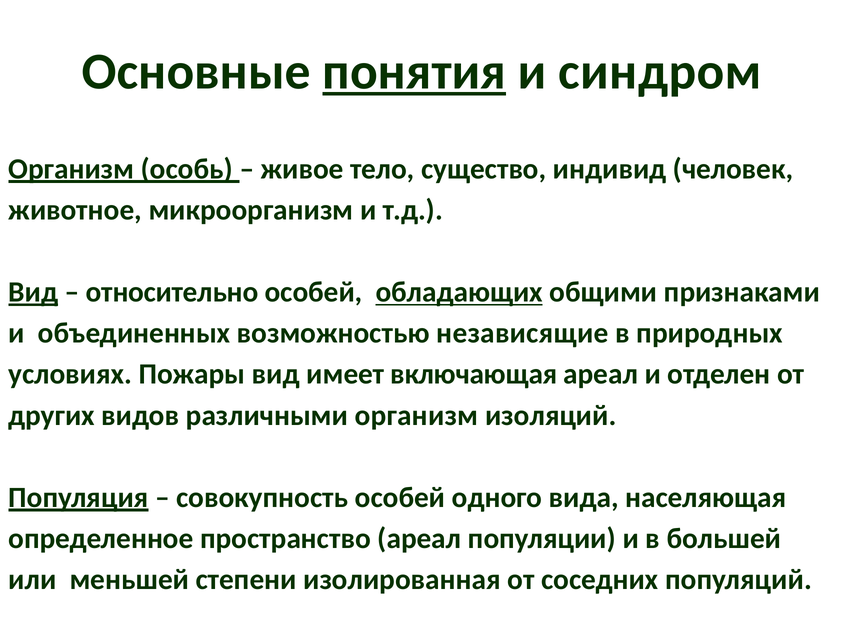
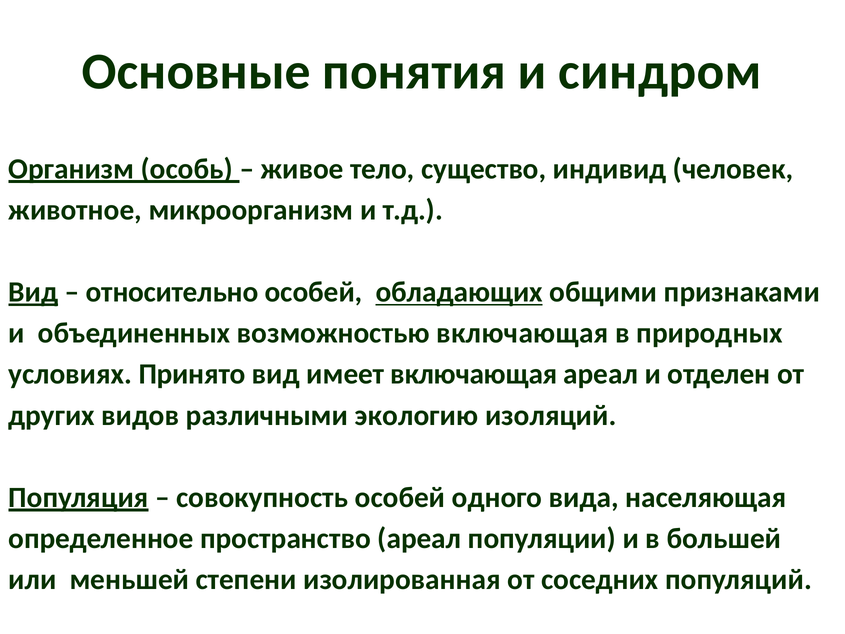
понятия underline: present -> none (414, 72)
возможностью независящие: независящие -> включающая (522, 333)
Пожары: Пожары -> Принято (192, 374)
различными организм: организм -> экологию (417, 415)
